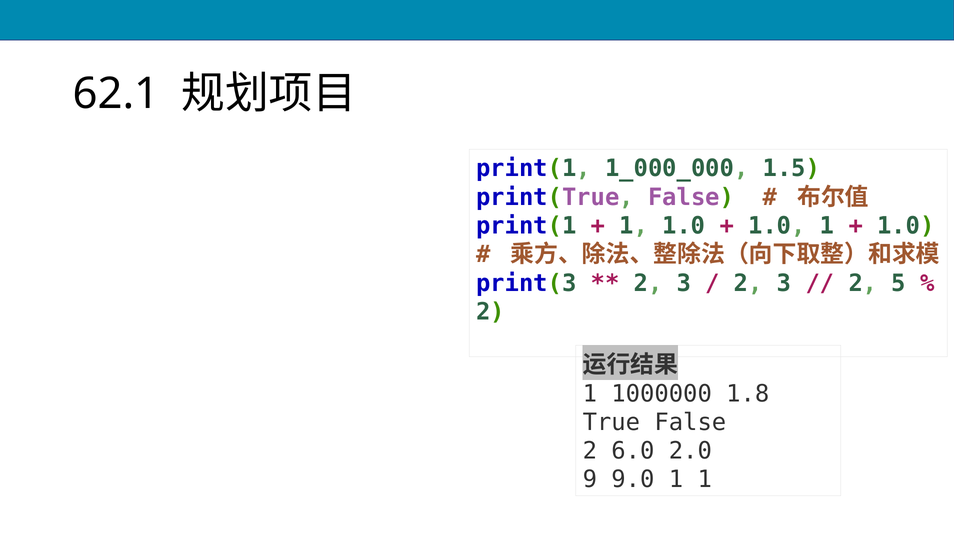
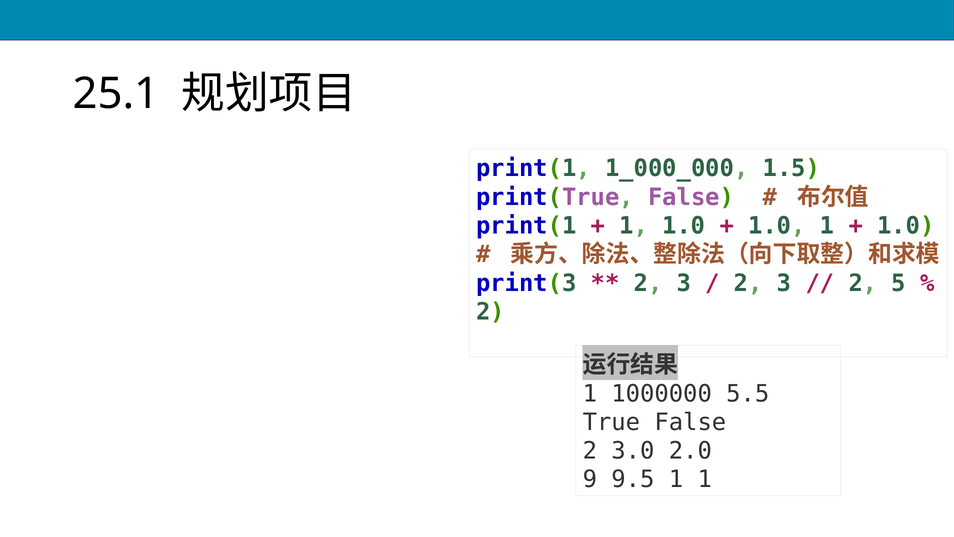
62.1: 62.1 -> 25.1 (116, 94)
1.8: 1.8 -> 5.5 (748, 393)
6.0: 6.0 -> 3.0 (633, 451)
9.0: 9.0 -> 9.5 (633, 479)
